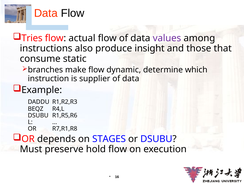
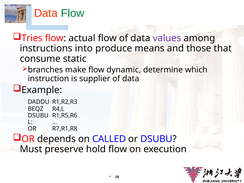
Flow colour: black -> green (73, 13)
also: also -> into (84, 48)
insight: insight -> means (150, 48)
STAGES: STAGES -> CALLED (109, 139)
